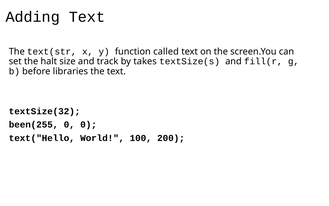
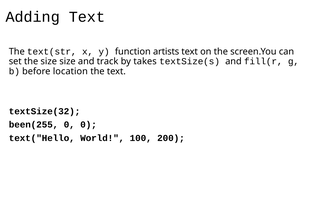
called: called -> artists (166, 51)
the halt: halt -> size (49, 61)
libraries: libraries -> location (70, 71)
